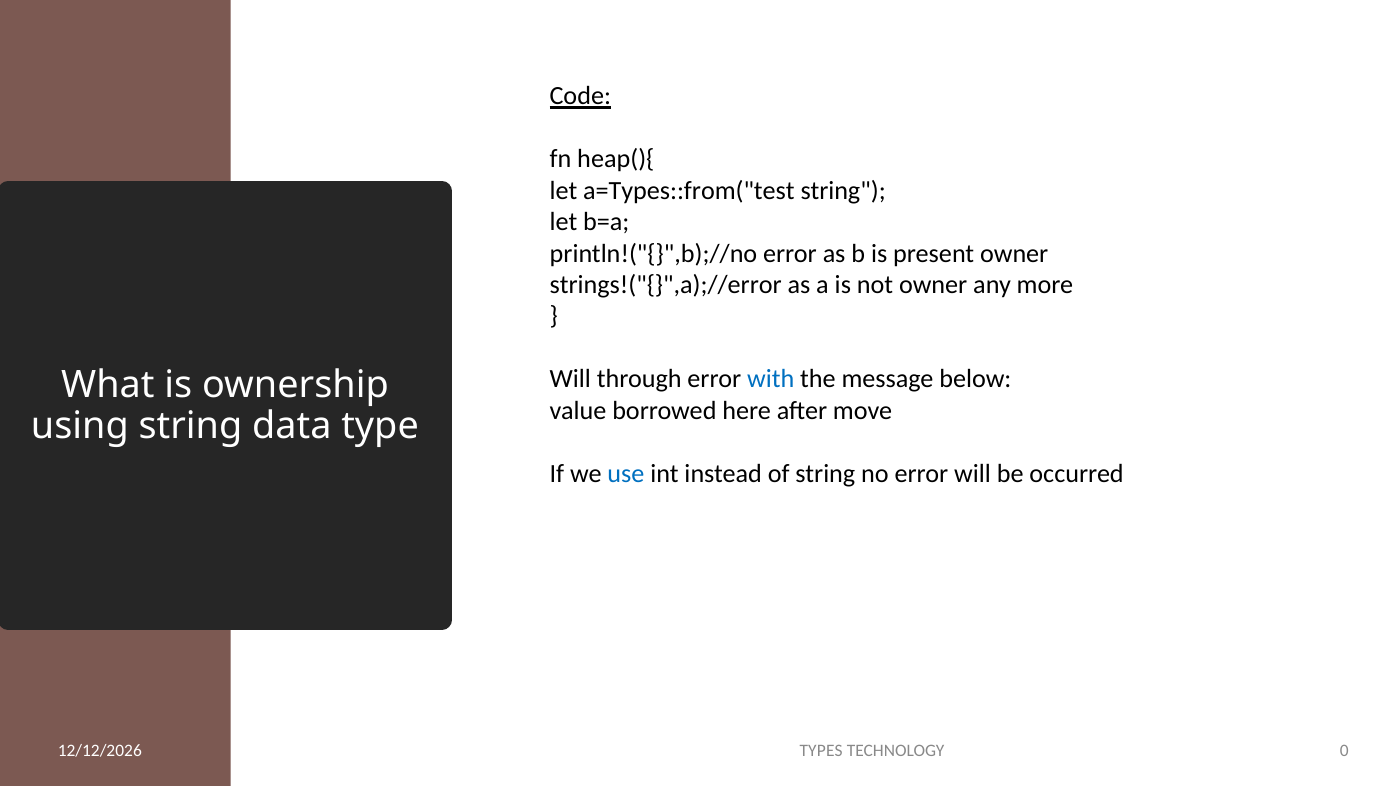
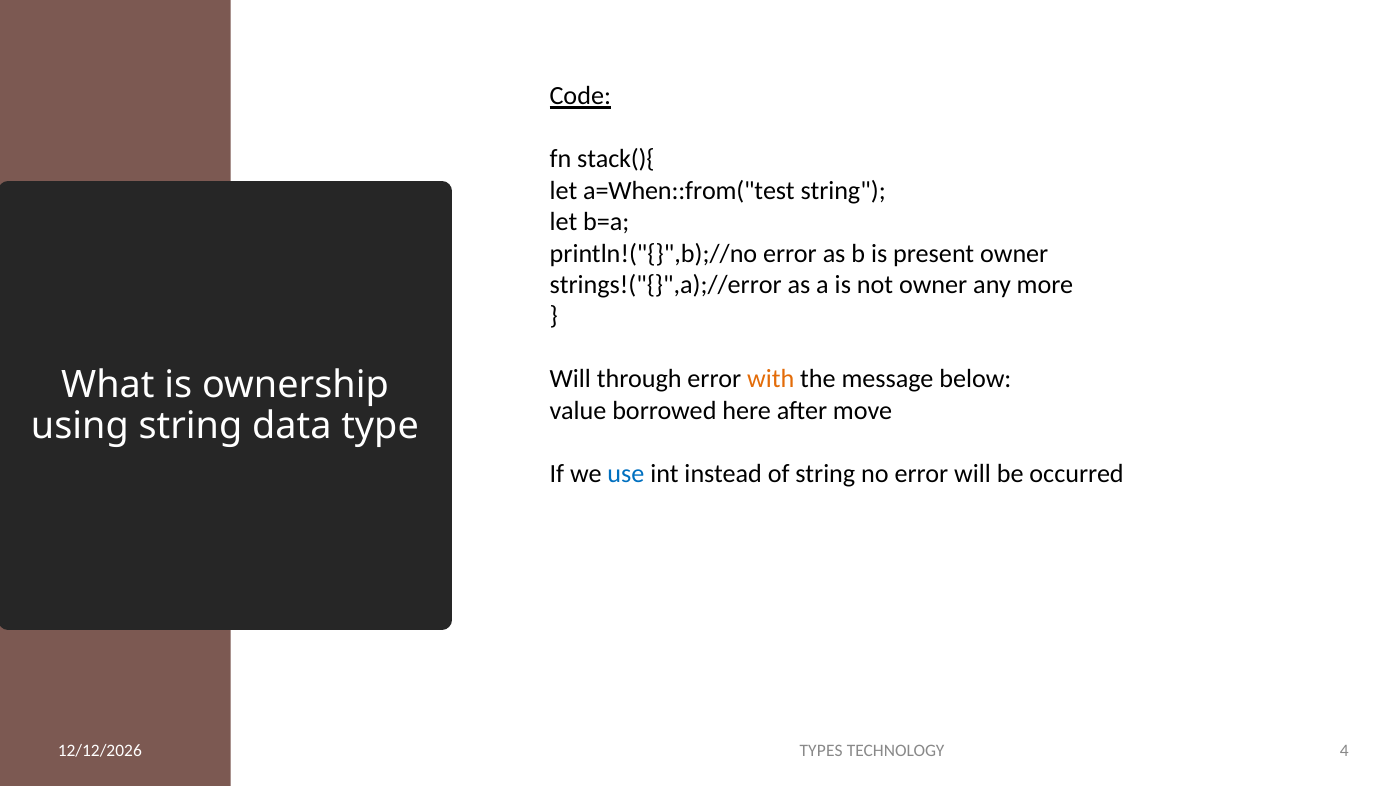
heap(){: heap(){ -> stack(){ (616, 159)
a=Types::from("test: a=Types::from("test -> a=When::from("test (689, 190)
with colour: blue -> orange (771, 379)
0: 0 -> 4 (1344, 750)
